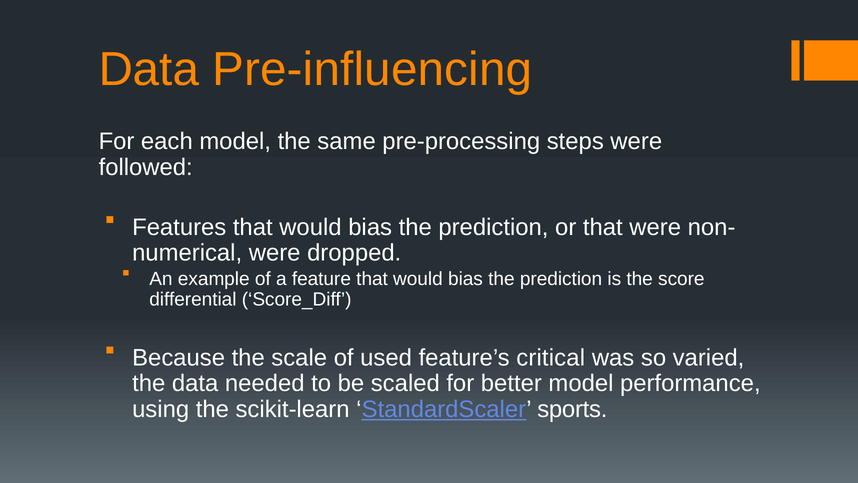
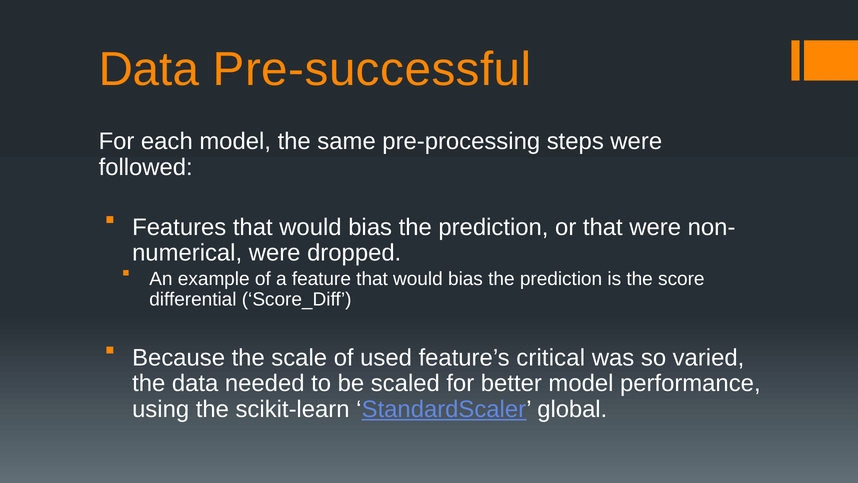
Pre-influencing: Pre-influencing -> Pre-successful (372, 69)
sports: sports -> global (572, 409)
